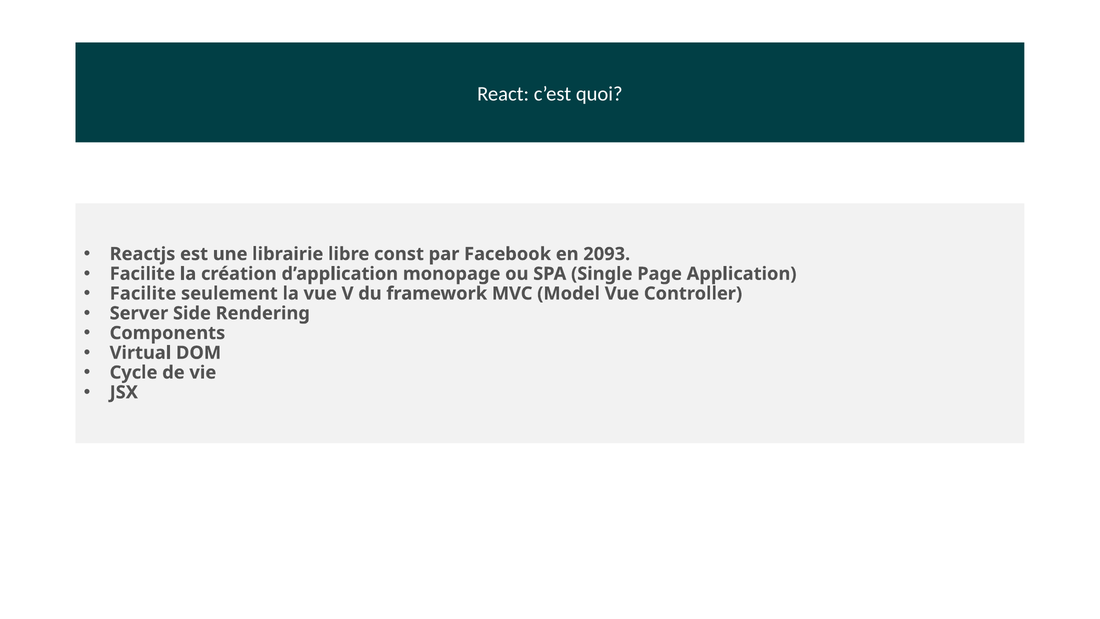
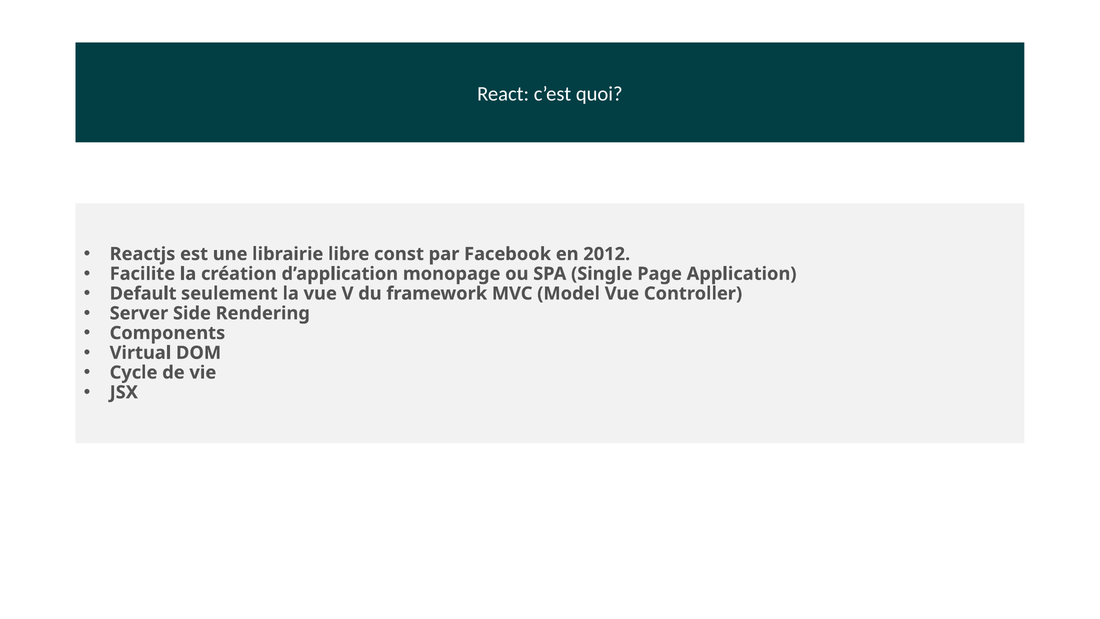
2093: 2093 -> 2012 (607, 254)
Facilite: Facilite -> Default (143, 293)
